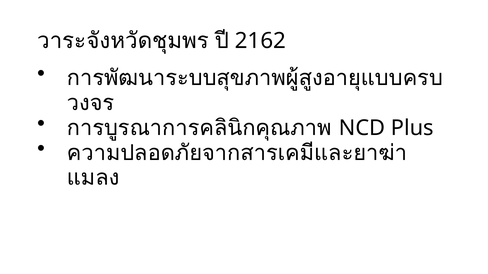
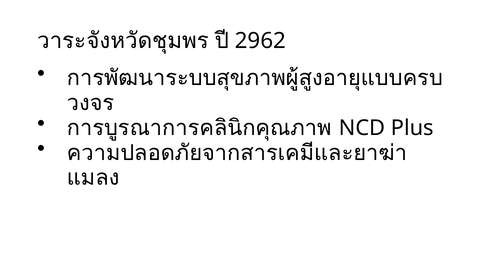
2162: 2162 -> 2962 (260, 41)
